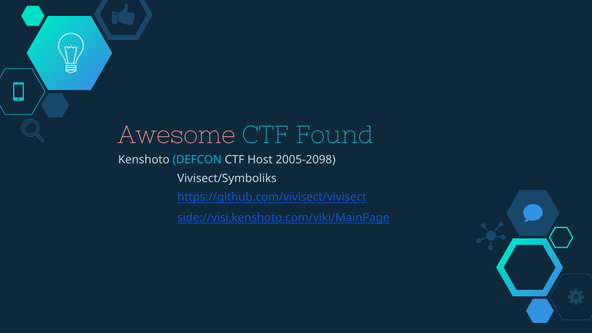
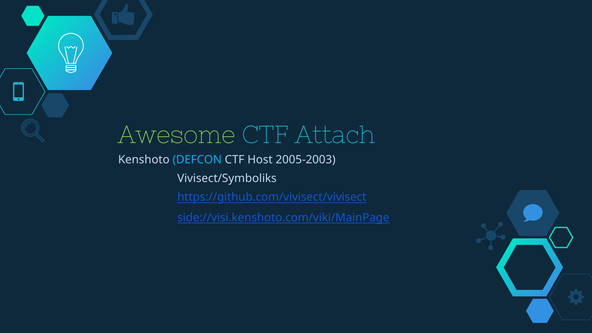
Awesome colour: pink -> light green (177, 135)
Found: Found -> Attach (335, 135)
2005-2098: 2005-2098 -> 2005-2003 (306, 160)
